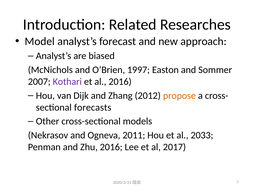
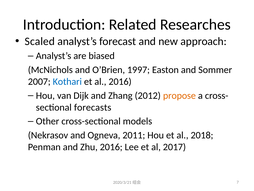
Model: Model -> Scaled (40, 41)
Kothari colour: purple -> blue (67, 81)
2033: 2033 -> 2018 (202, 135)
